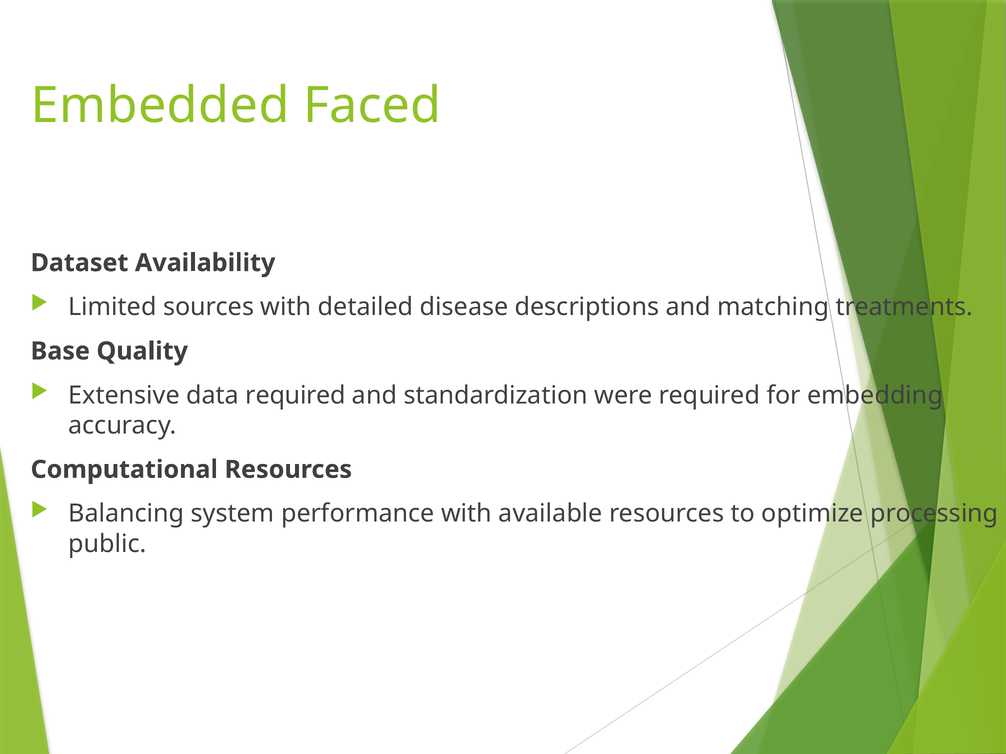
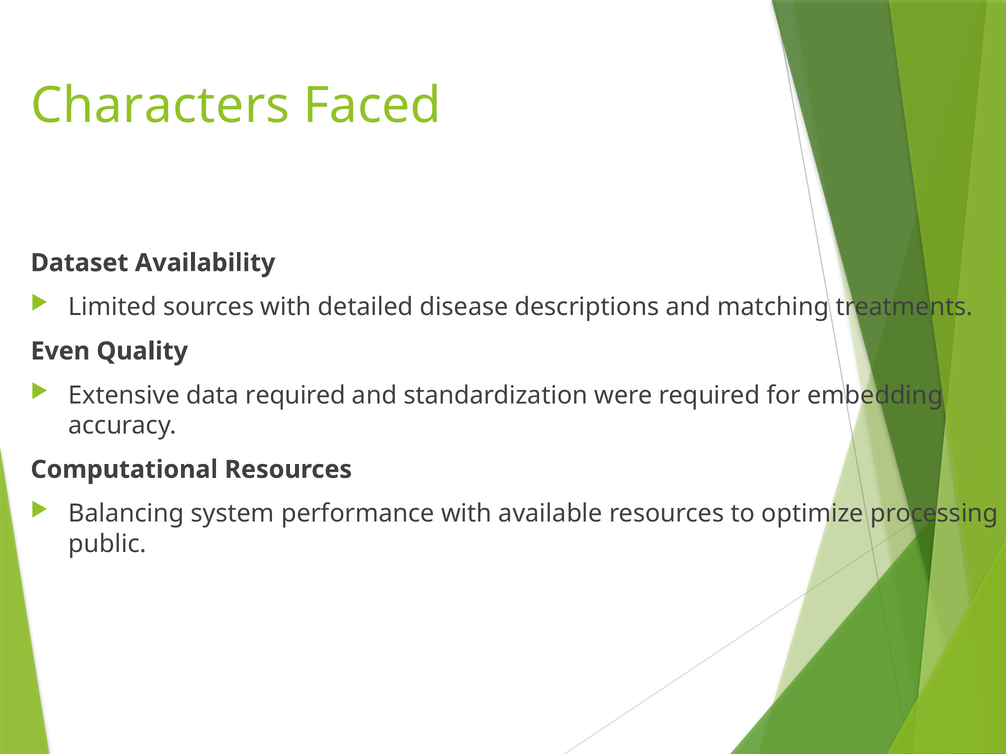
Embedded: Embedded -> Characters (160, 106)
Base: Base -> Even (60, 351)
